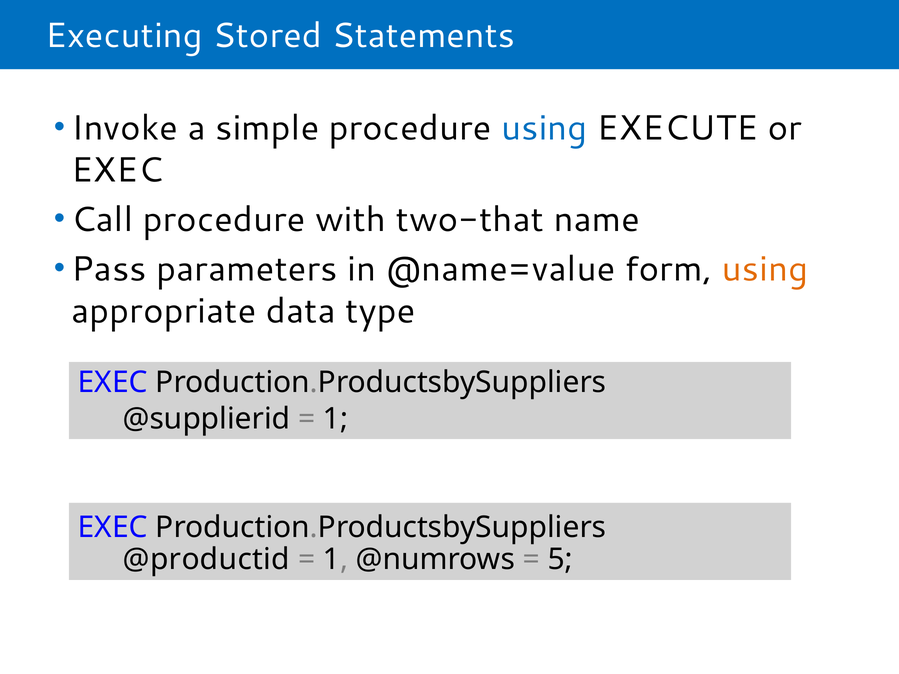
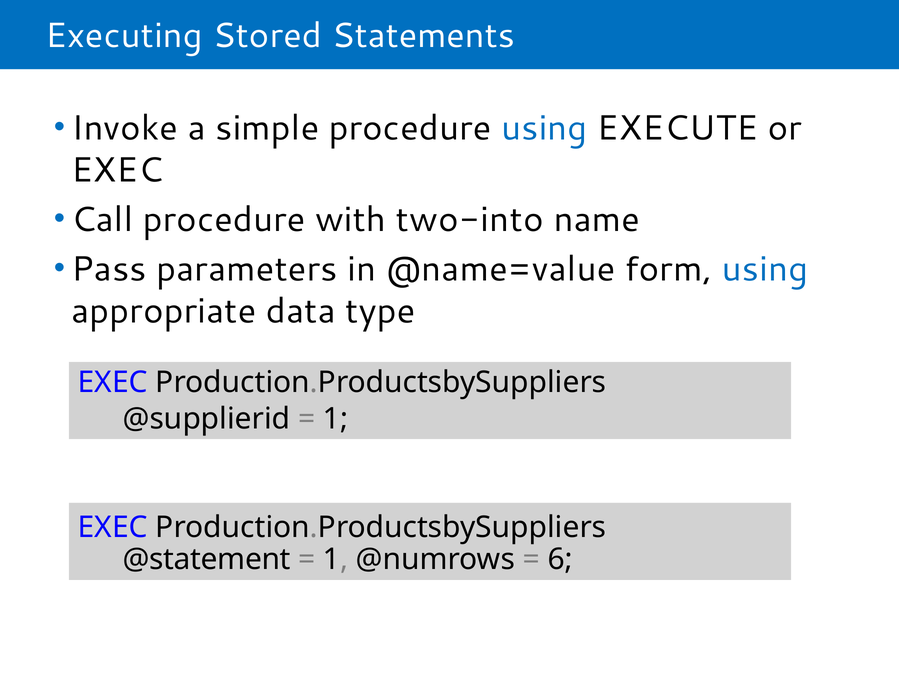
two-that: two-that -> two-into (470, 220)
using colour: orange -> blue (765, 269)
@productid: @productid -> @statement (207, 559)
5: 5 -> 6 (560, 559)
